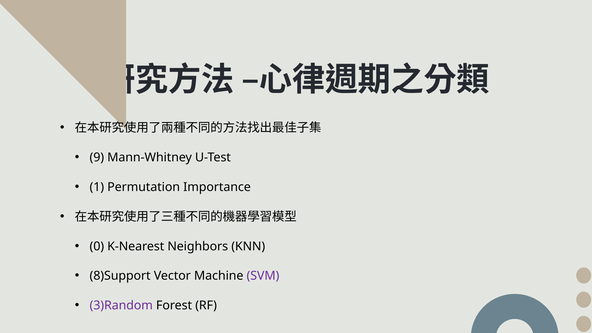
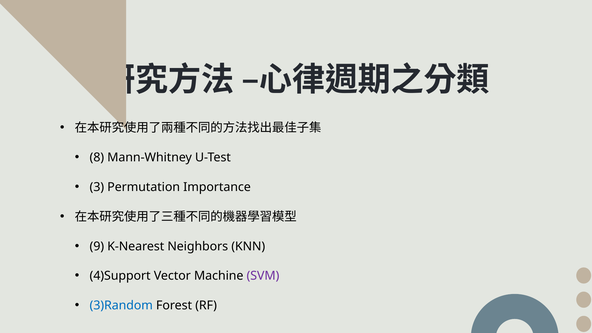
9: 9 -> 8 (97, 157)
1: 1 -> 3 (97, 187)
0: 0 -> 9 (97, 246)
8)Support: 8)Support -> 4)Support (120, 276)
3)Random colour: purple -> blue (121, 305)
